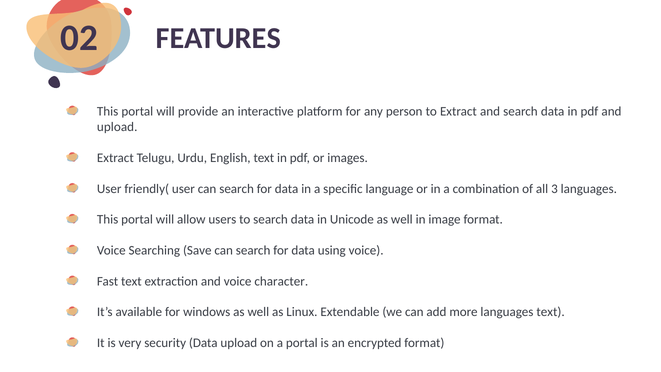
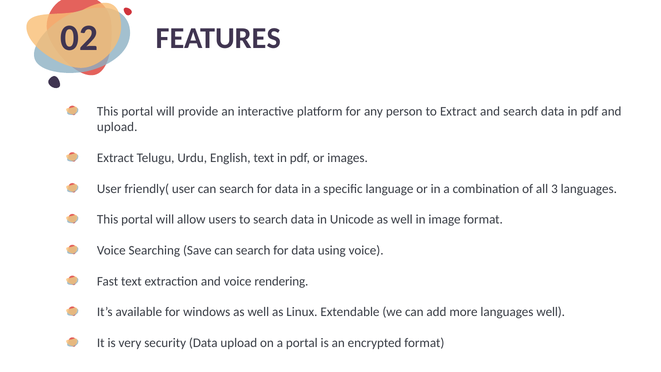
character: character -> rendering (281, 281)
languages text: text -> well (551, 312)
